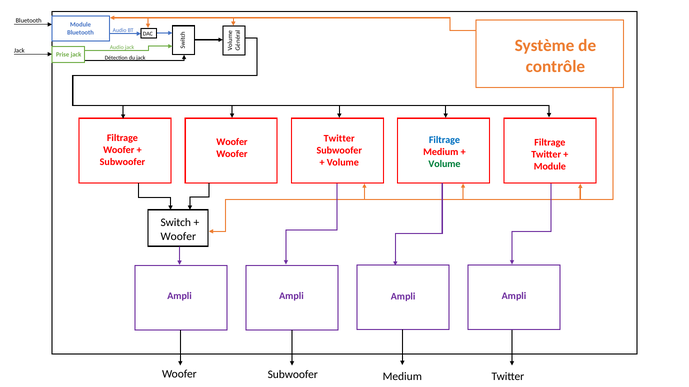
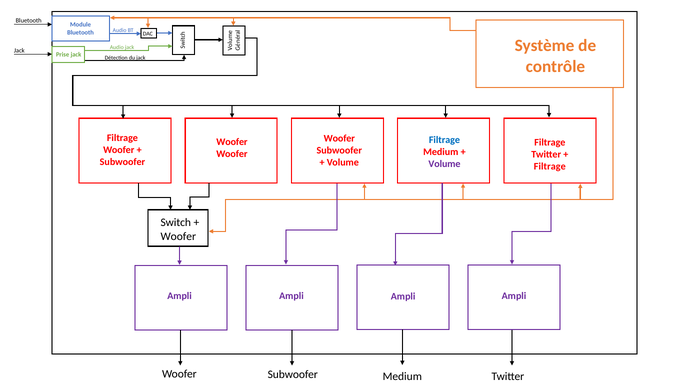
Twitter: Twitter -> Woofer (339, 138)
Volume colour: green -> purple (444, 164)
Module: Module -> Filtrage (550, 167)
